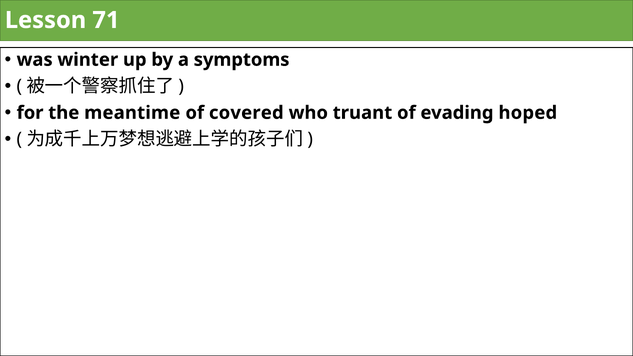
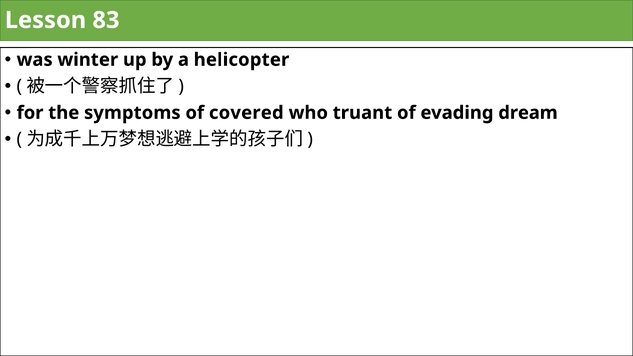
71: 71 -> 83 (106, 20)
symptoms: symptoms -> helicopter (241, 60)
meantime: meantime -> symptoms (132, 113)
hoped: hoped -> dream (528, 113)
